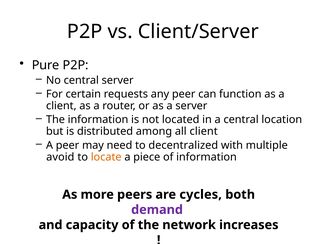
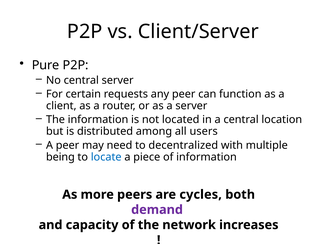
all client: client -> users (204, 132)
avoid: avoid -> being (60, 157)
locate colour: orange -> blue (106, 157)
